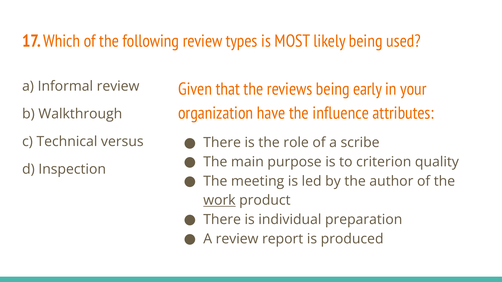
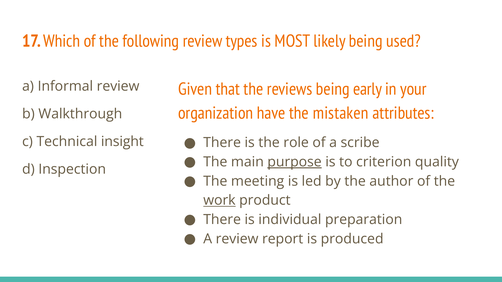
influence: influence -> mistaken (341, 113)
versus: versus -> insight (122, 142)
purpose underline: none -> present (295, 162)
